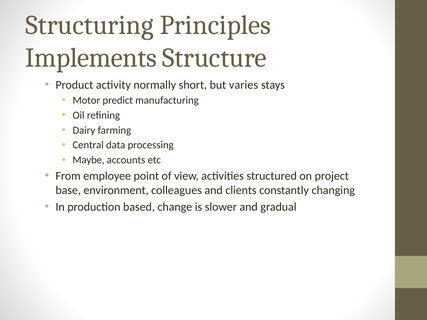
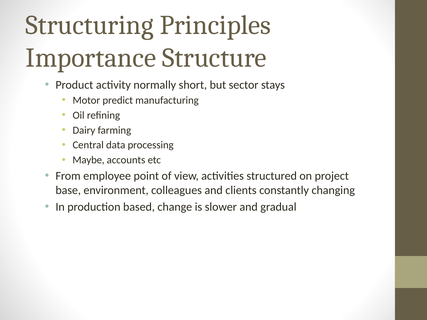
Implements: Implements -> Importance (91, 58)
varies: varies -> sector (244, 85)
